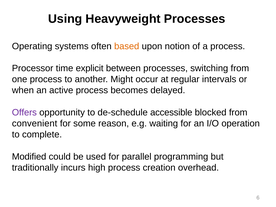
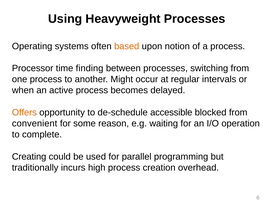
explicit: explicit -> finding (90, 68)
Offers colour: purple -> orange (24, 112)
Modified: Modified -> Creating (29, 157)
